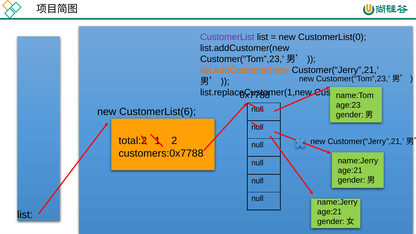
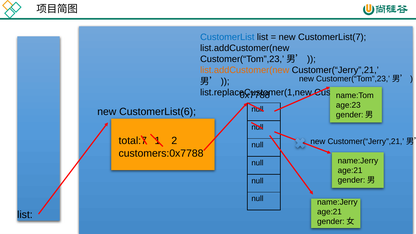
CustomerList colour: purple -> blue (227, 37)
CustomerList(0: CustomerList(0 -> CustomerList(7 (332, 37)
total:2: total:2 -> total:7 (133, 141)
